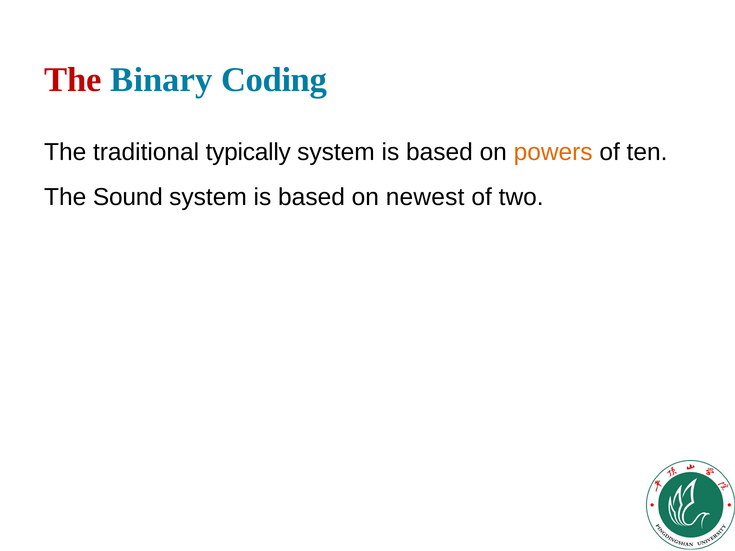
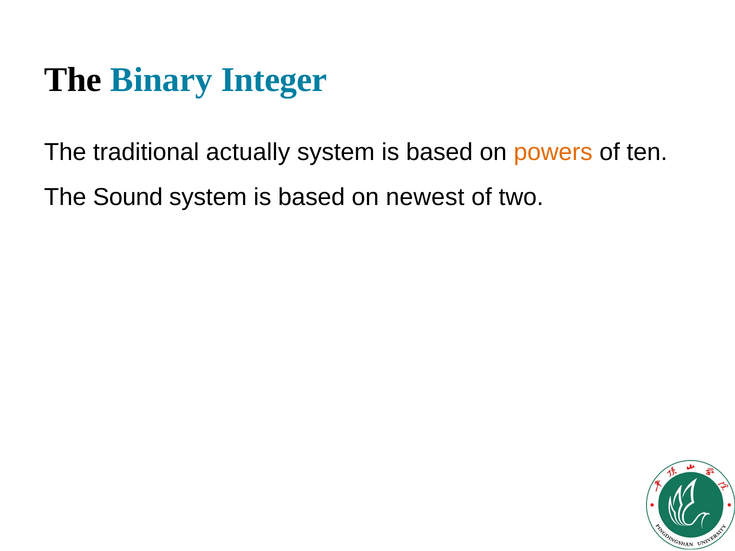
The colour: red -> black (73, 80)
Coding: Coding -> Integer (274, 80)
typically: typically -> actually (248, 152)
